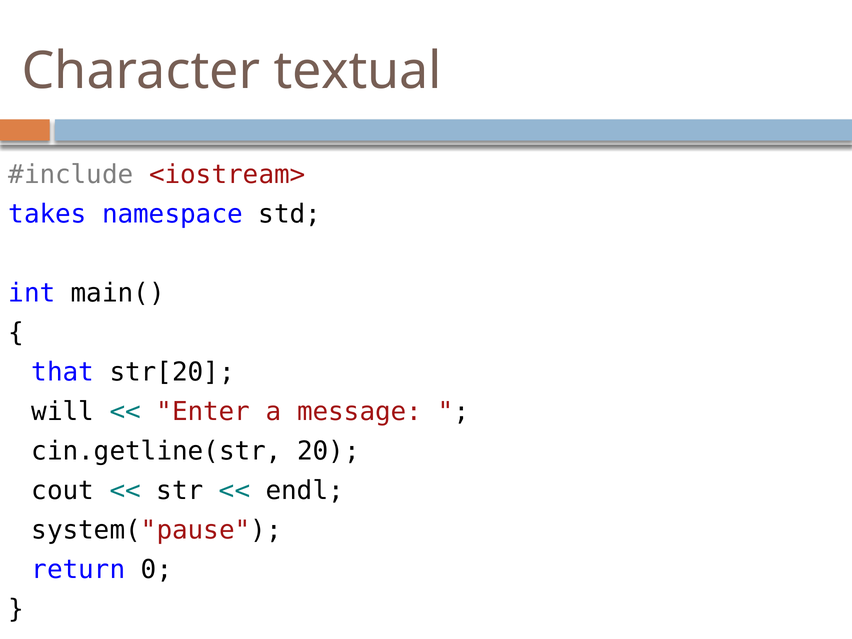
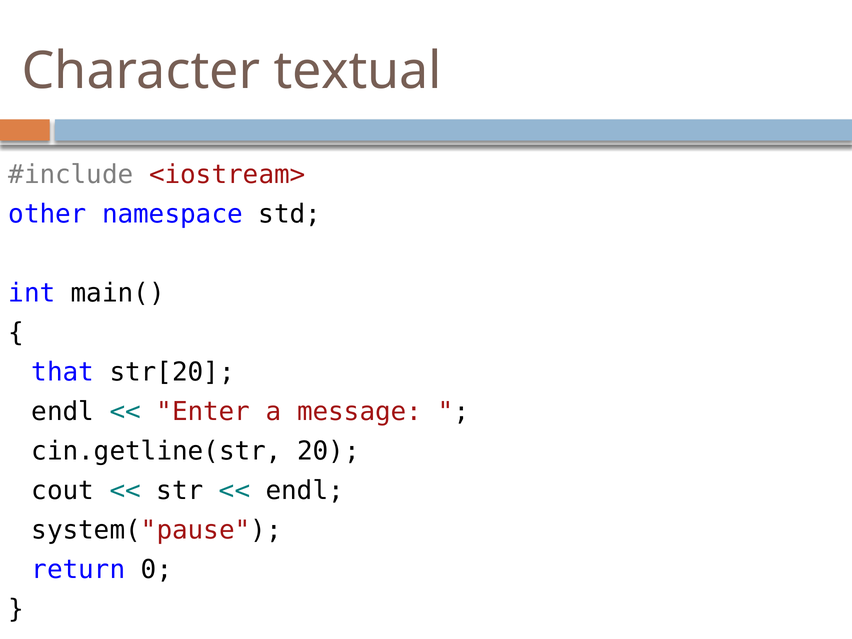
takes: takes -> other (47, 214)
will: will -> endl (63, 412)
